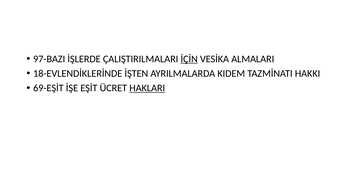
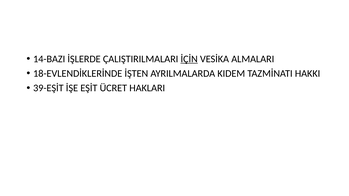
97-BAZI: 97-BAZI -> 14-BAZI (49, 59)
69-EŞİT: 69-EŞİT -> 39-EŞİT (48, 88)
HAKLARI underline: present -> none (147, 88)
